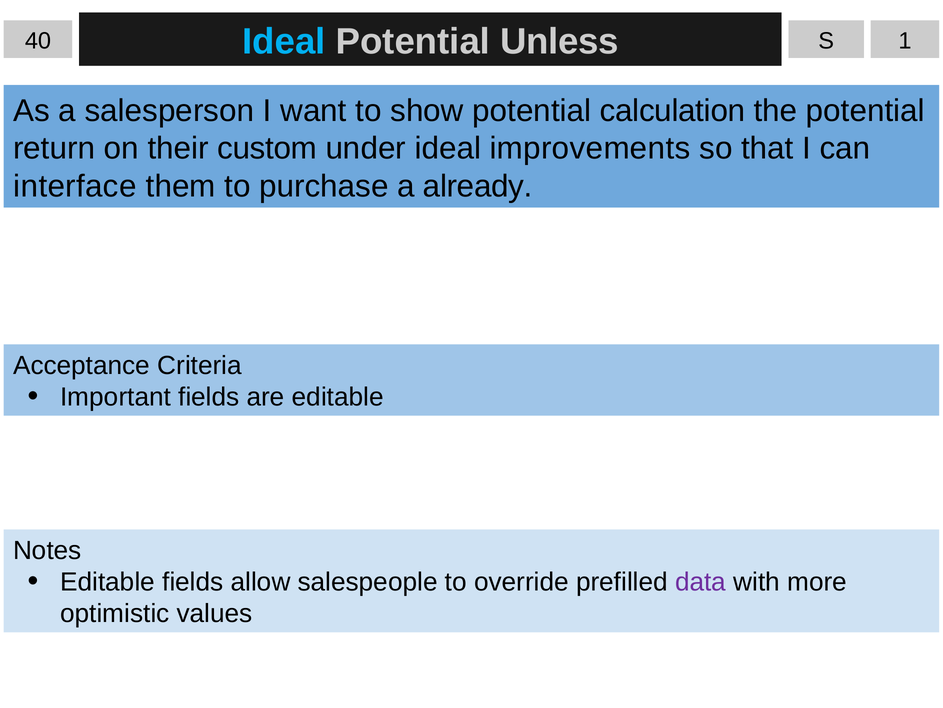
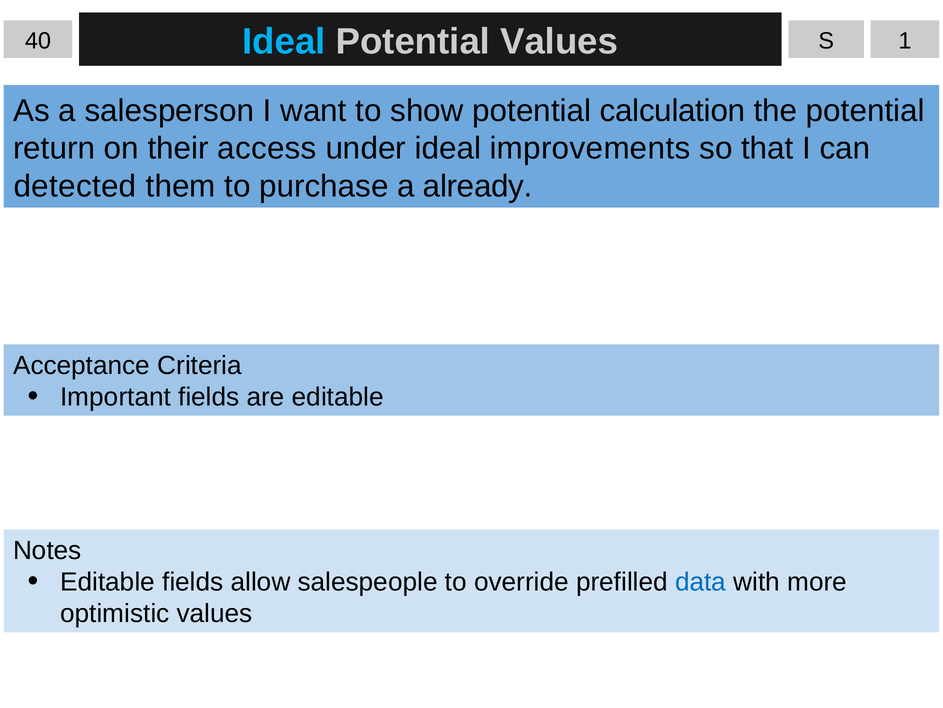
Potential Unless: Unless -> Values (559, 42)
custom: custom -> access (267, 148)
interface: interface -> detected (75, 186)
data colour: purple -> blue (701, 582)
